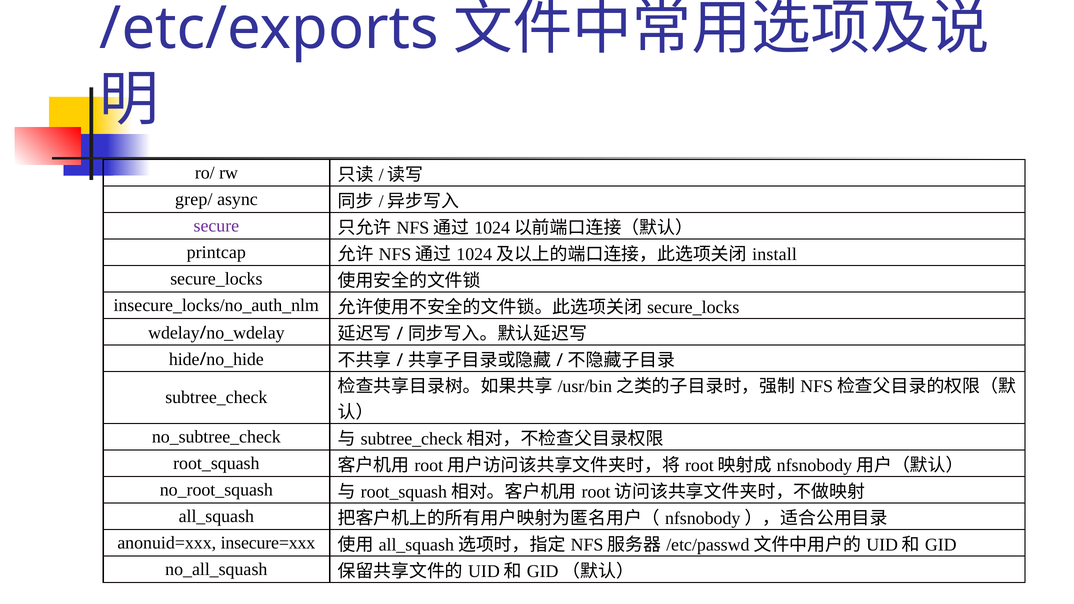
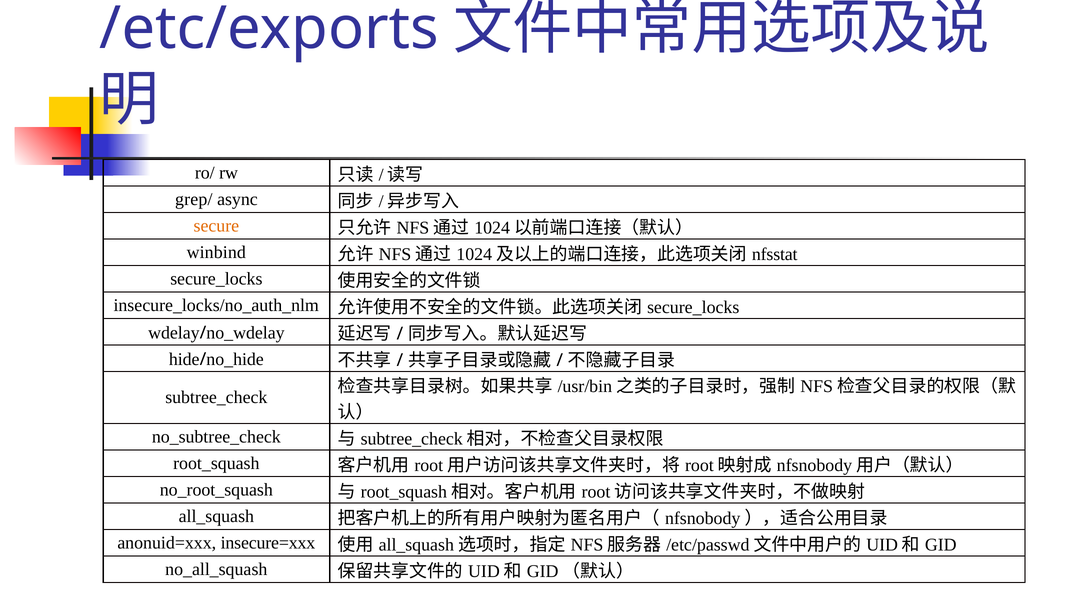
secure colour: purple -> orange (216, 226)
printcap: printcap -> winbind (216, 252)
install: install -> nfsstat (775, 254)
